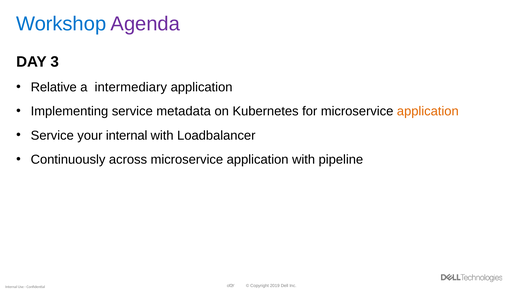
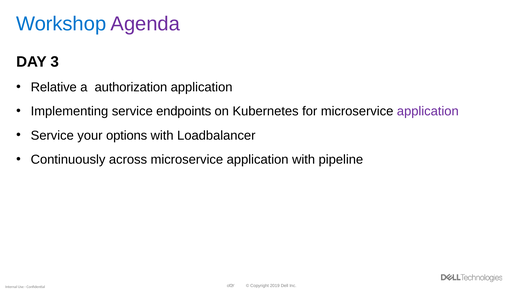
intermediary: intermediary -> authorization (131, 87)
metadata: metadata -> endpoints (184, 111)
application colour: orange -> purple (428, 111)
your internal: internal -> options (127, 135)
